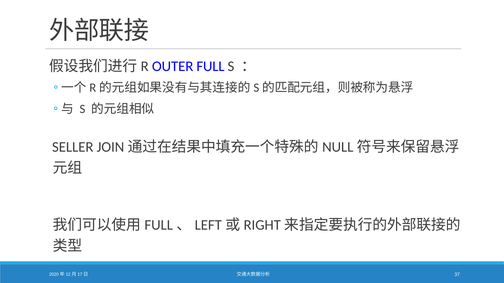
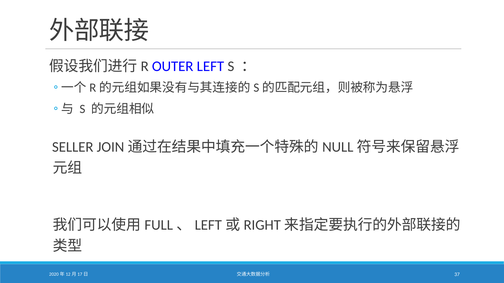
FULL: FULL -> LEFT (210, 67)
